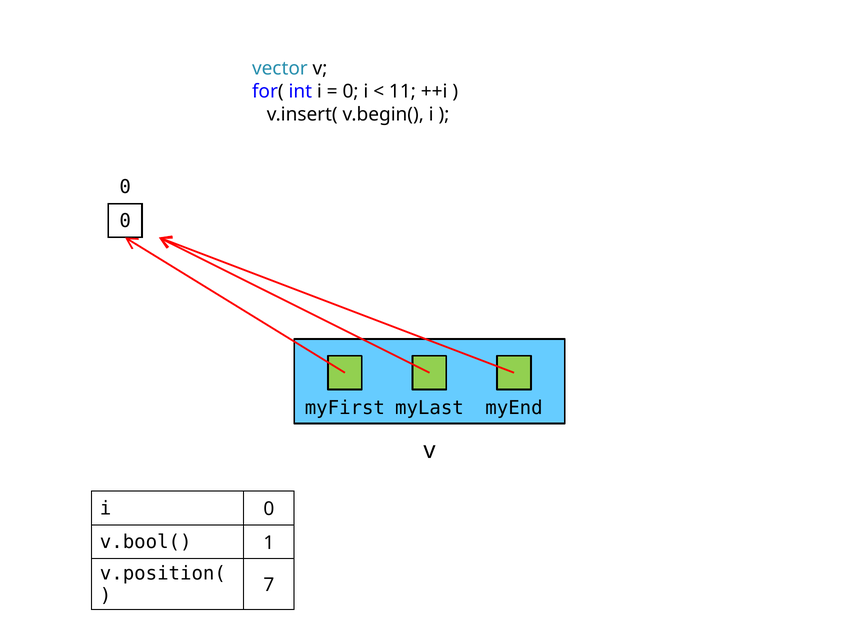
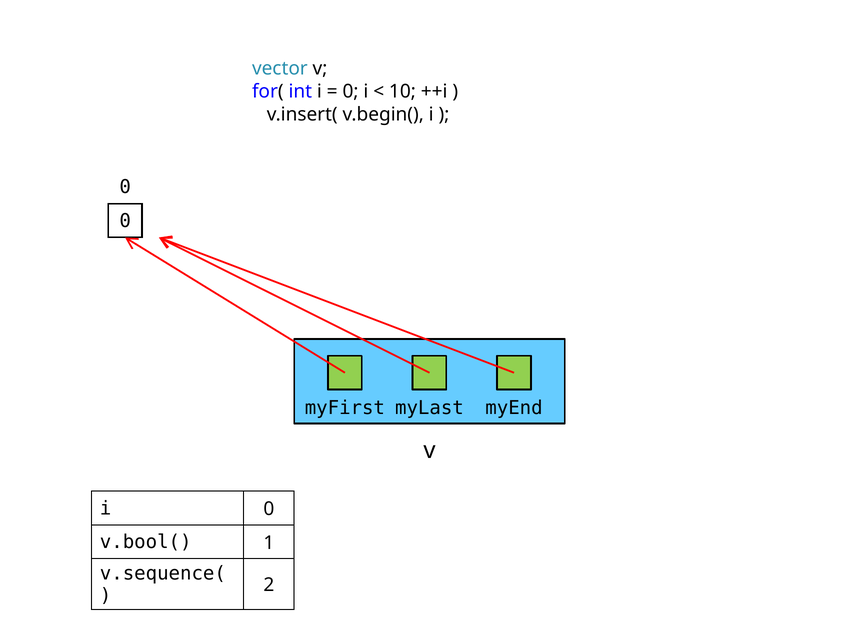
11: 11 -> 10 (402, 92)
v.position(: v.position( -> v.sequence( (163, 574)
7: 7 -> 2 (269, 585)
